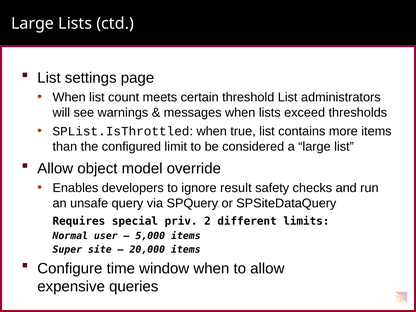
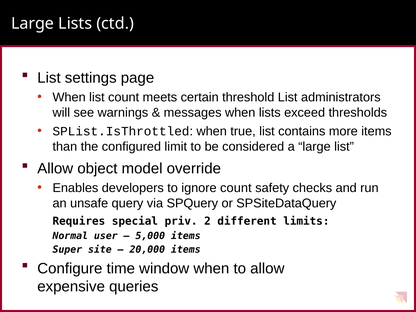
ignore result: result -> count (236, 188)
